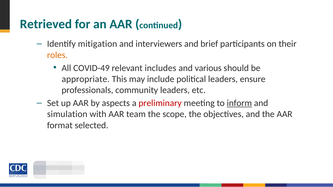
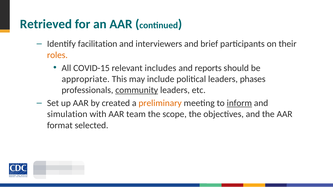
mitigation: mitigation -> facilitation (98, 44)
COVID-49: COVID-49 -> COVID-15 (91, 68)
various: various -> reports (208, 68)
ensure: ensure -> phases (253, 79)
community underline: none -> present (137, 90)
aspects: aspects -> created (116, 103)
preliminary colour: red -> orange (160, 103)
